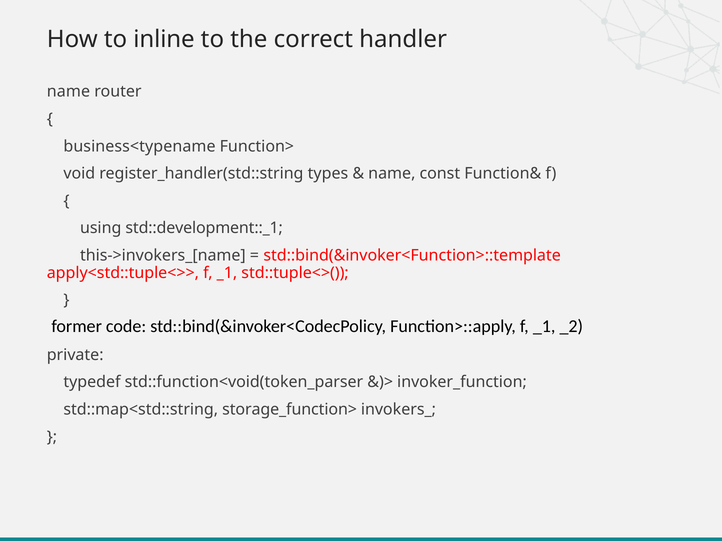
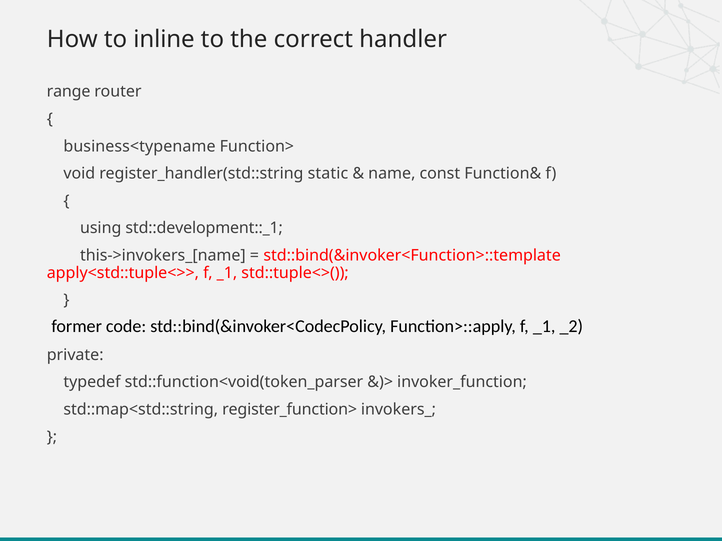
name: name -> range (69, 92)
types: types -> static (328, 174)
storage_function>: storage_function> -> register_function> (290, 410)
